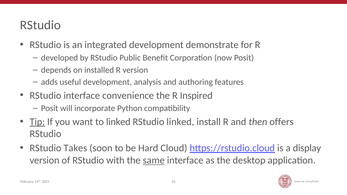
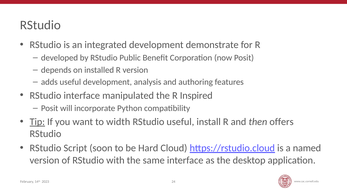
convenience: convenience -> manipulated (128, 96)
to linked: linked -> width (118, 122)
RStudio linked: linked -> useful (180, 122)
Takes: Takes -> Script (75, 148)
display: display -> named (307, 148)
same underline: present -> none (154, 161)
